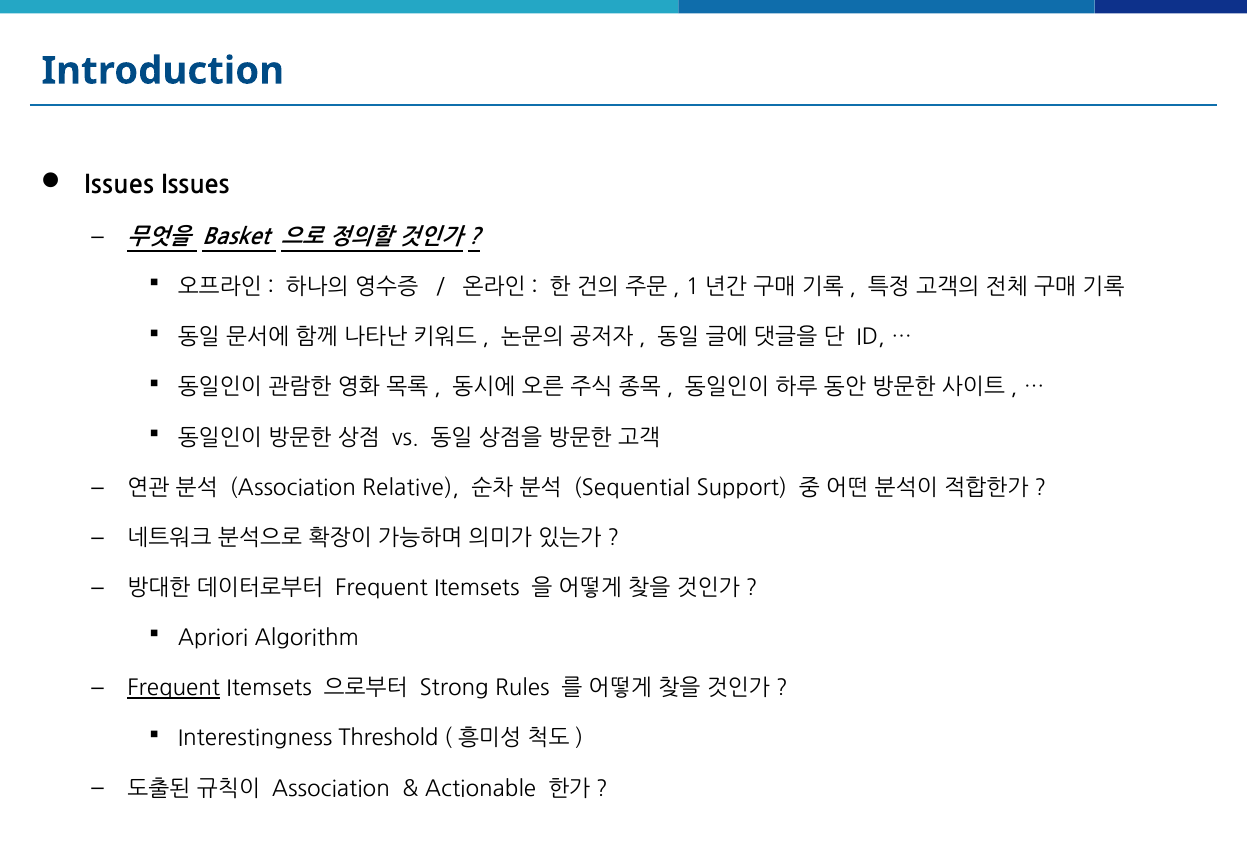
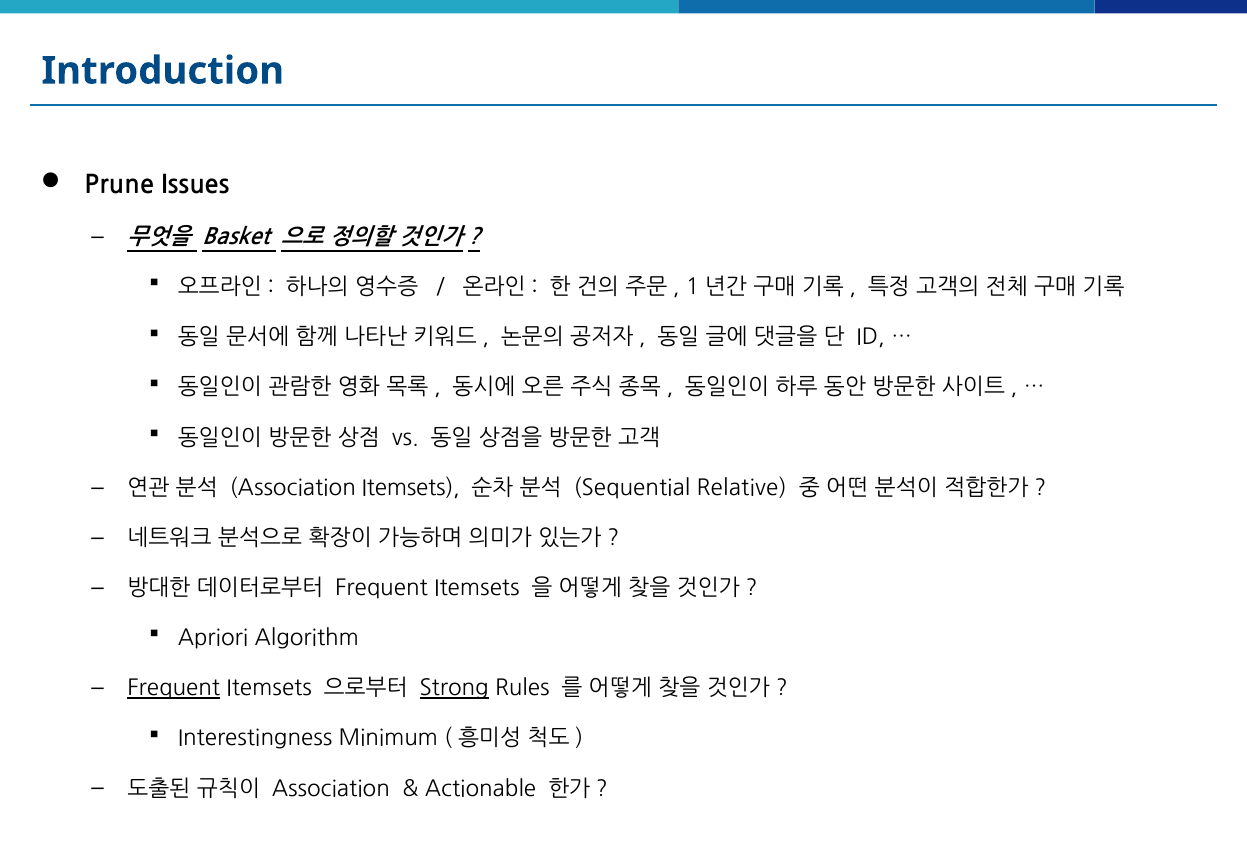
Issues: Issues -> Prune (119, 185)
Association Relative: Relative -> Itemsets (411, 488)
Support: Support -> Relative (742, 488)
Strong underline: none -> present (454, 689)
Threshold: Threshold -> Minimum (388, 739)
